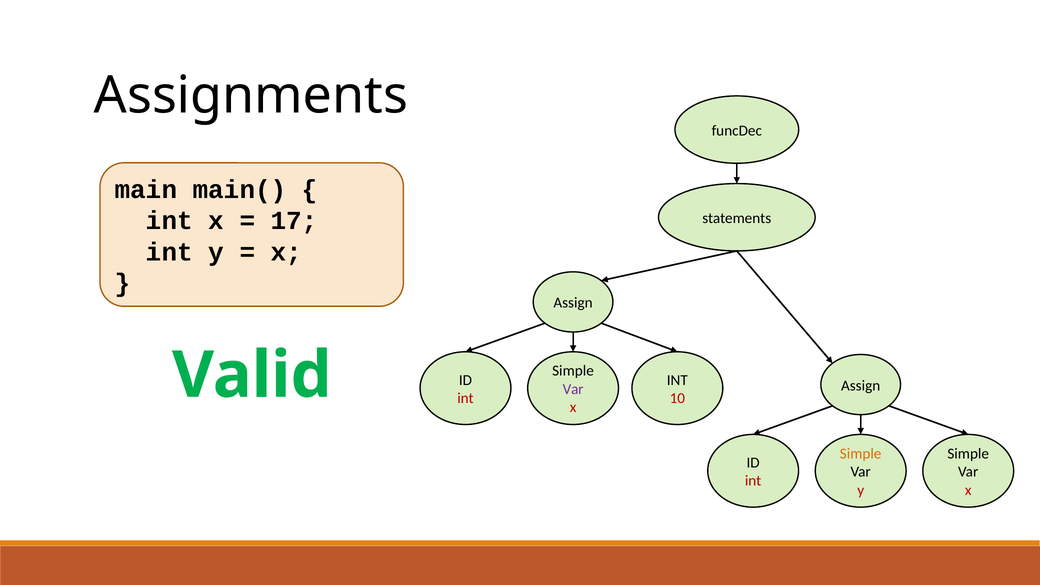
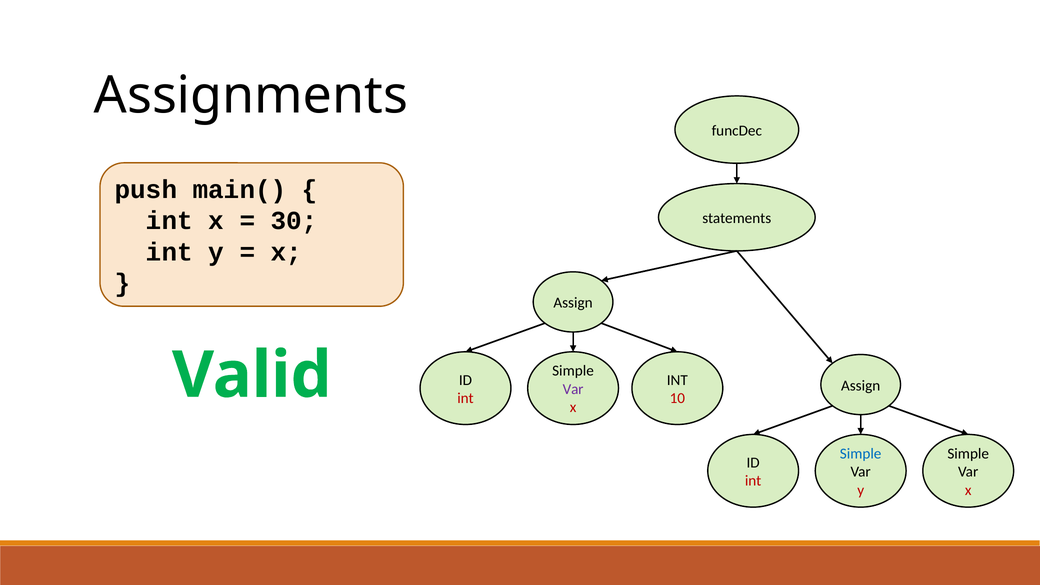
main: main -> push (146, 190)
17: 17 -> 30 (294, 221)
Simple colour: orange -> blue (861, 454)
